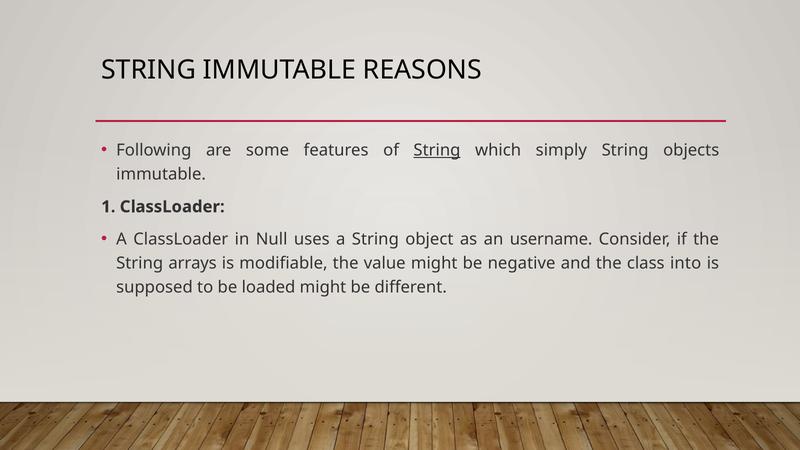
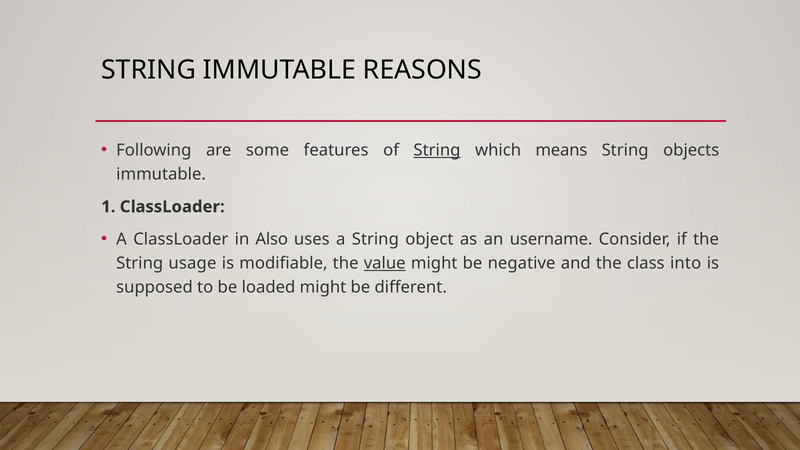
simply: simply -> means (561, 150)
Null: Null -> Also (272, 239)
arrays: arrays -> usage (192, 263)
value underline: none -> present (385, 263)
